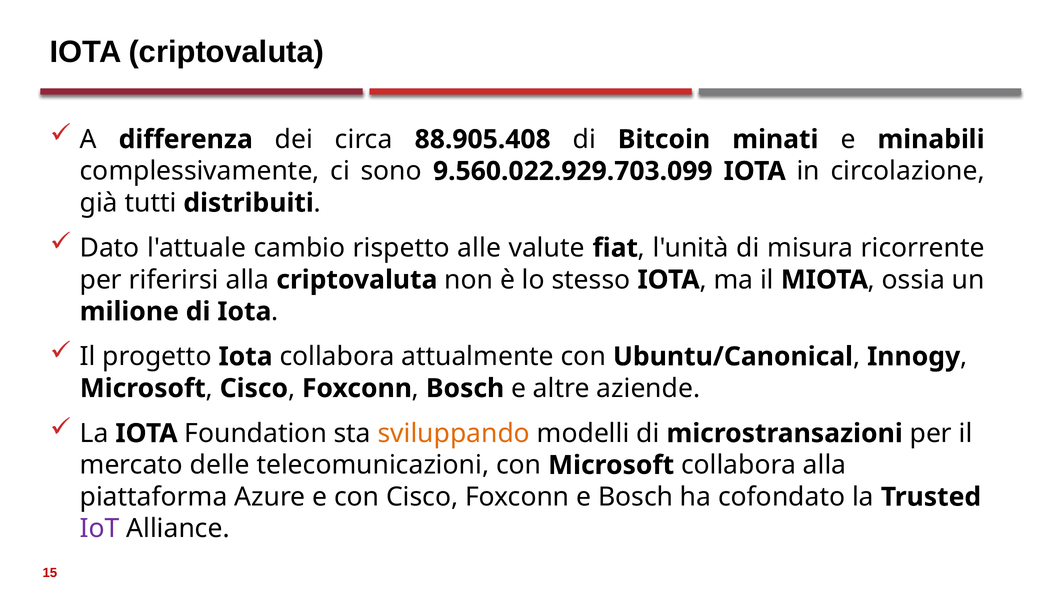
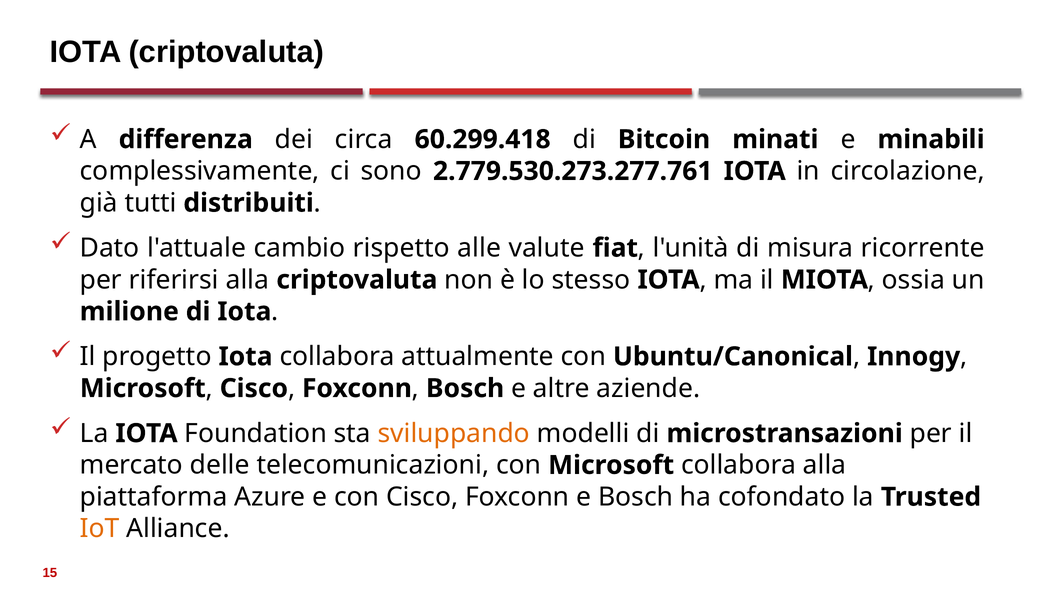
88.905.408: 88.905.408 -> 60.299.418 (483, 139)
9.560.022.929.703.099: 9.560.022.929.703.099 -> 2.779.530.273.277.761 (573, 171)
IoT colour: purple -> orange (100, 529)
